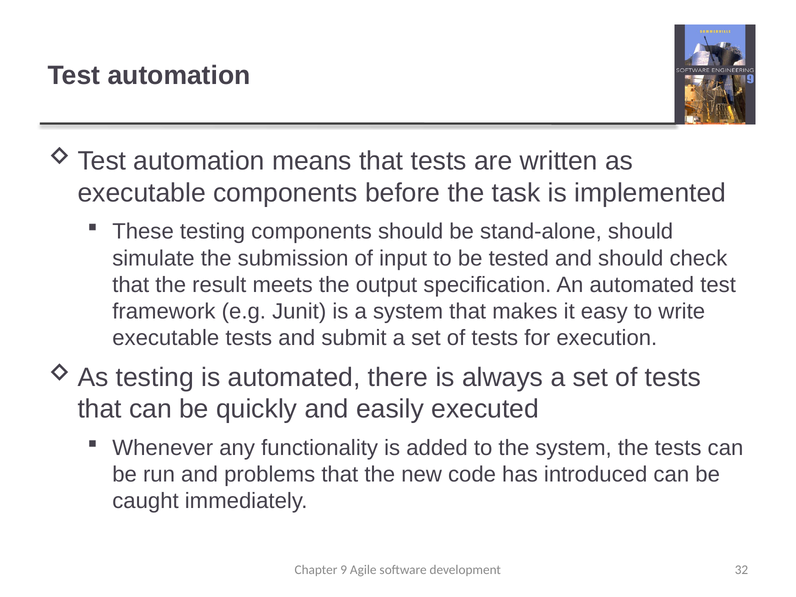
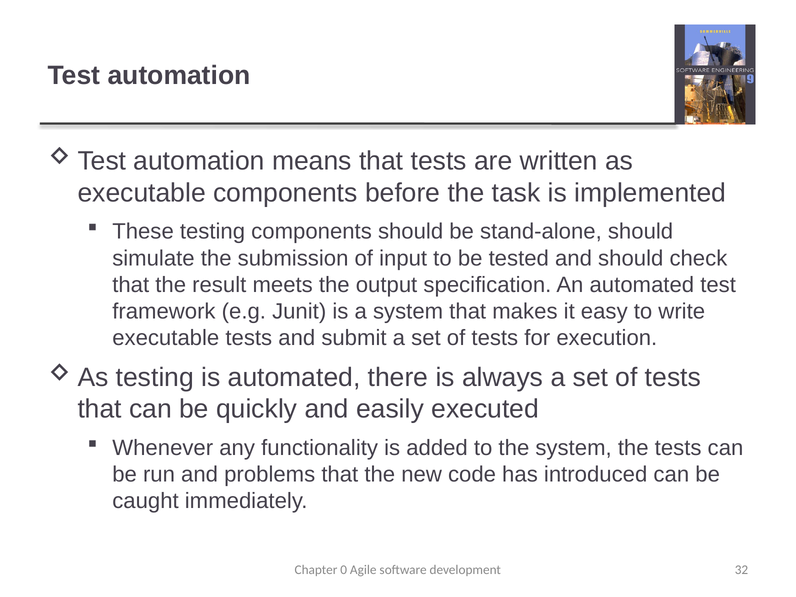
9: 9 -> 0 (344, 570)
